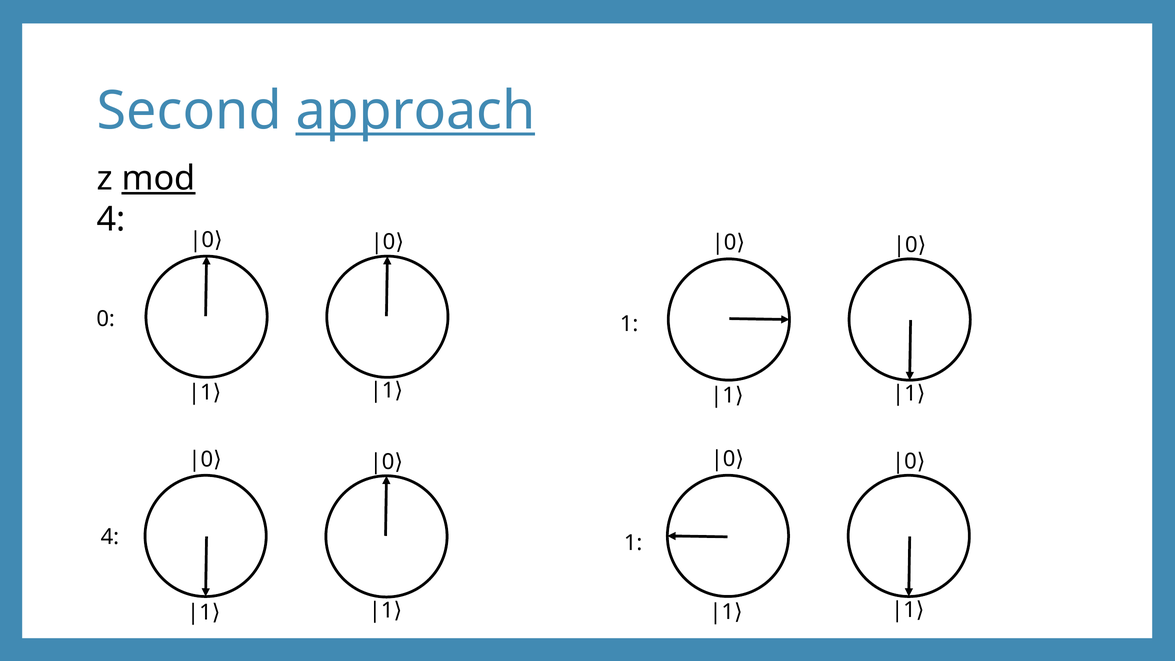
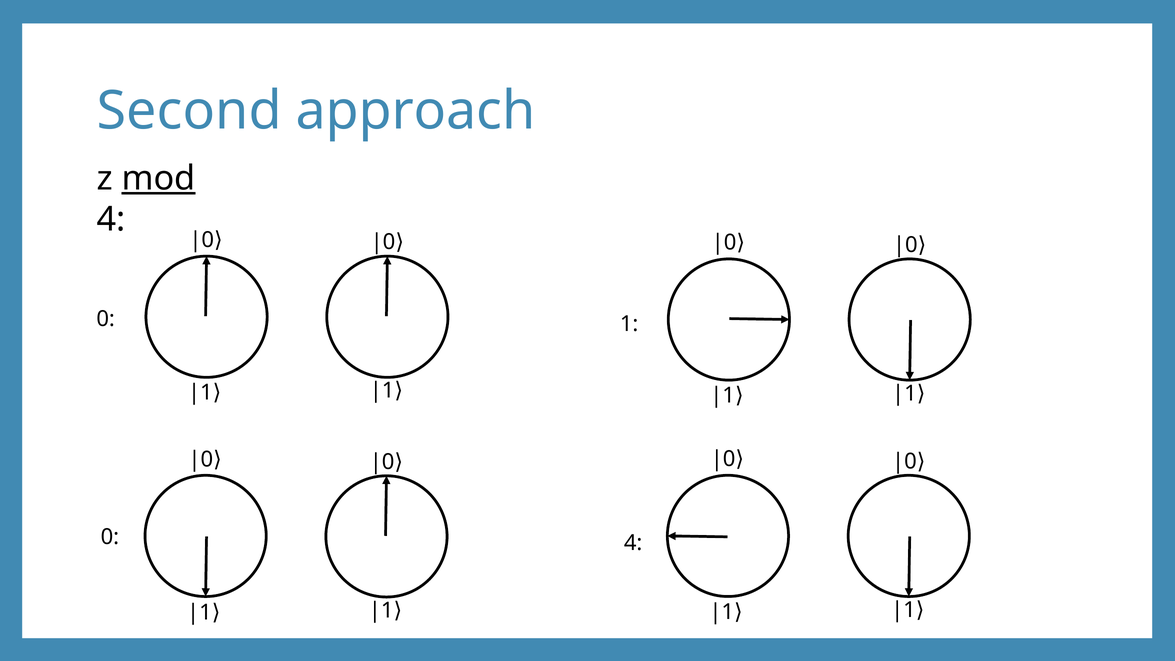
approach underline: present -> none (415, 111)
4: 4 -> 0 (110, 537)
1: 1 -> 4 (633, 543)
